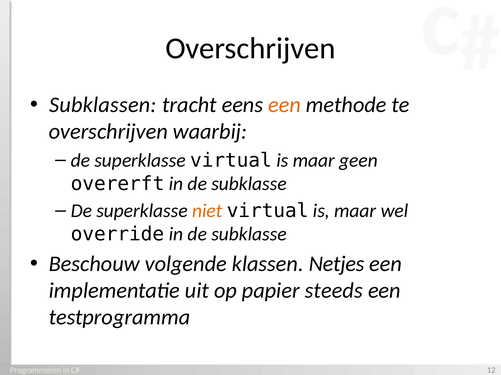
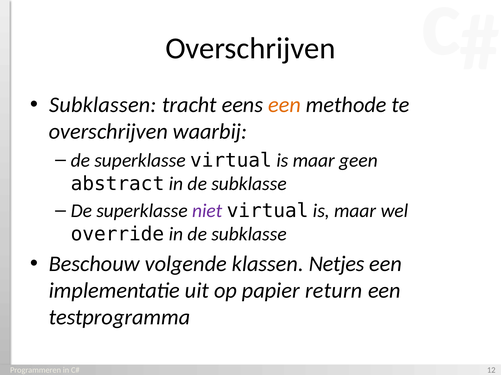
overerft: overerft -> abstract (118, 184)
niet colour: orange -> purple (207, 211)
steeds: steeds -> return (334, 291)
